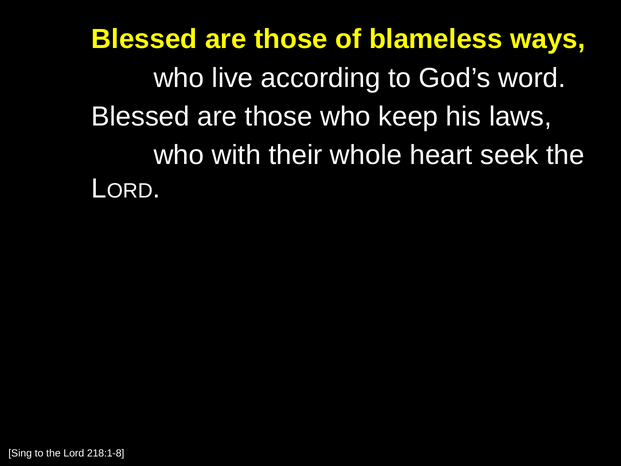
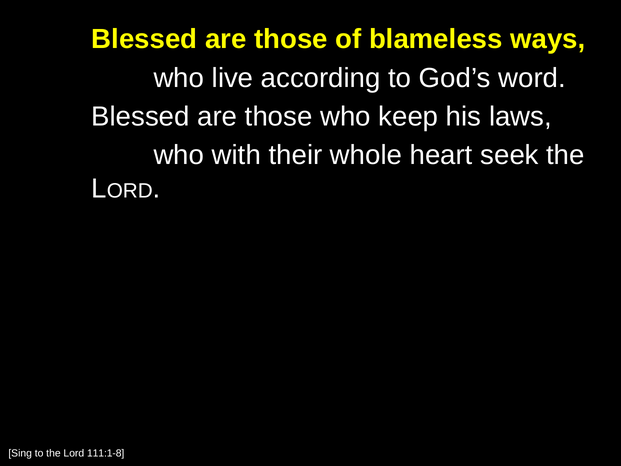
218:1-8: 218:1-8 -> 111:1-8 (106, 453)
